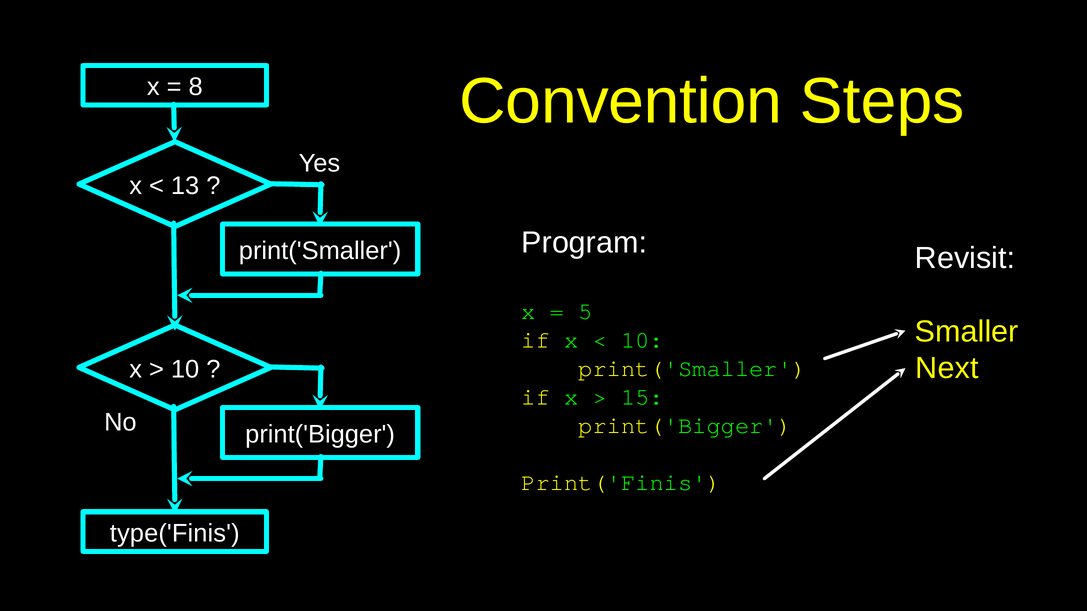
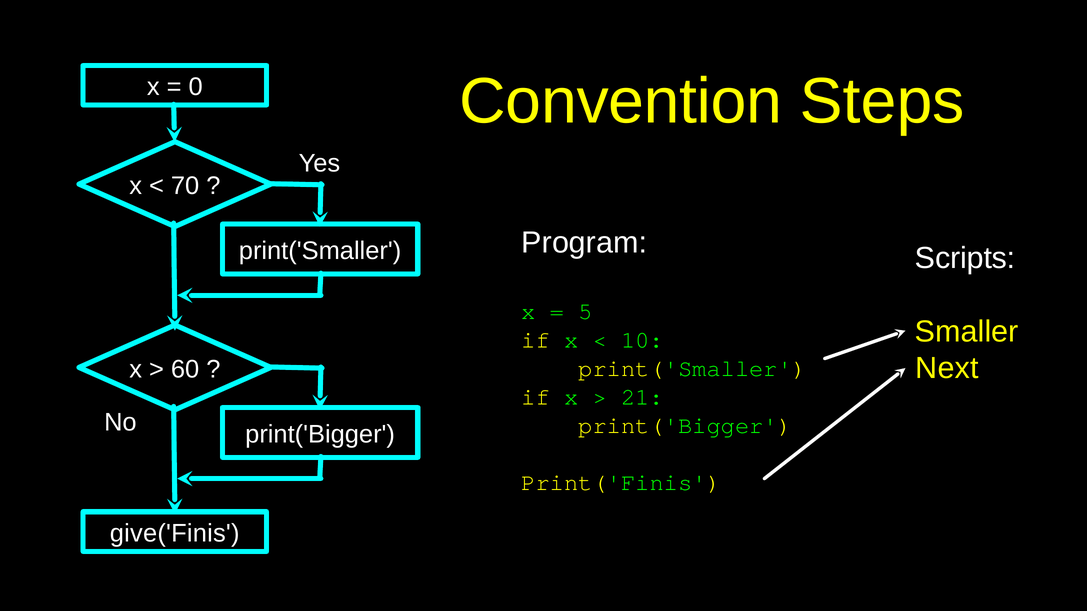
8: 8 -> 0 (196, 87)
13: 13 -> 70 (185, 186)
Revisit: Revisit -> Scripts (965, 258)
10: 10 -> 60 (185, 369)
15: 15 -> 21 (642, 397)
type('Finis: type('Finis -> give('Finis (175, 534)
